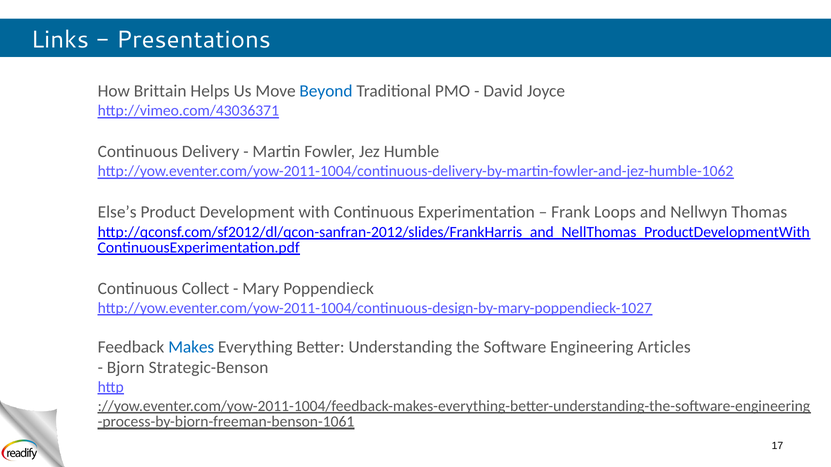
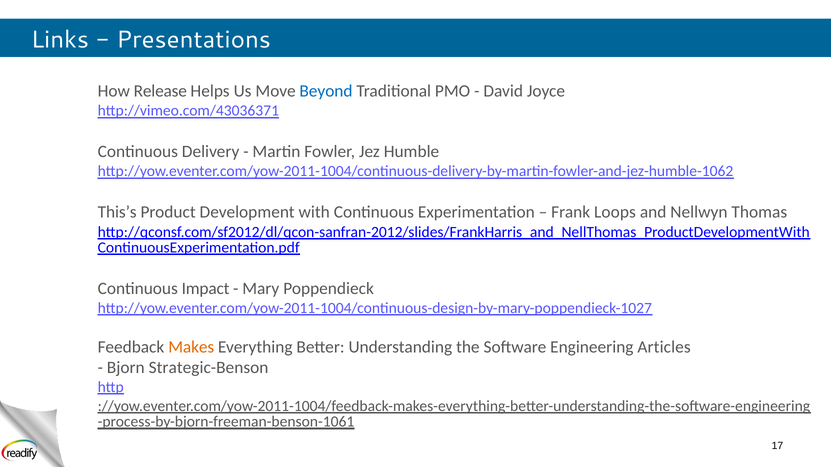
Brittain: Brittain -> Release (160, 91)
Else’s: Else’s -> This’s (117, 212)
Collect: Collect -> Impact (206, 289)
Makes colour: blue -> orange (191, 347)
